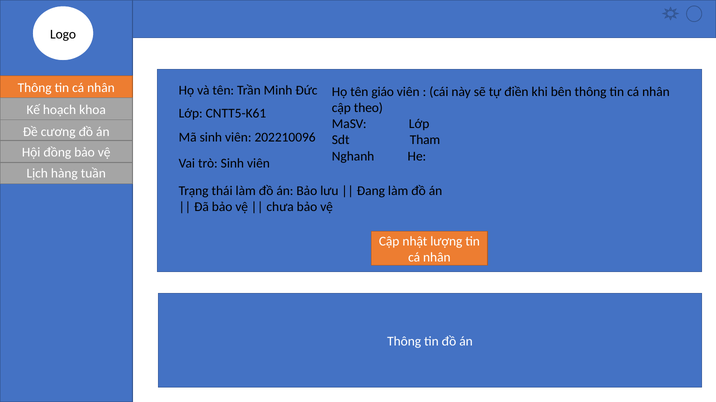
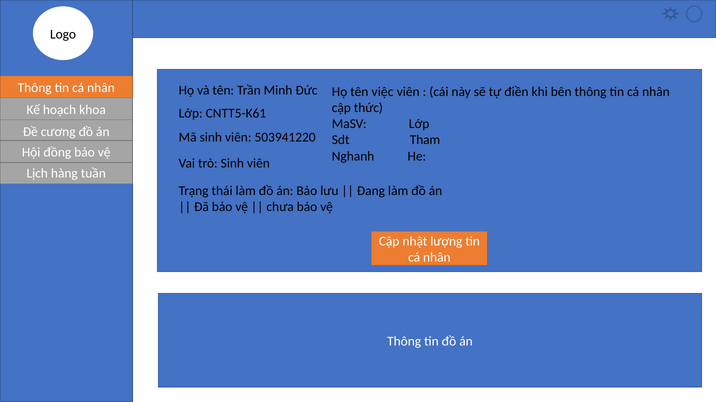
giáo: giáo -> việc (383, 92)
theo: theo -> thức (368, 108)
202210096: 202210096 -> 503941220 (285, 137)
